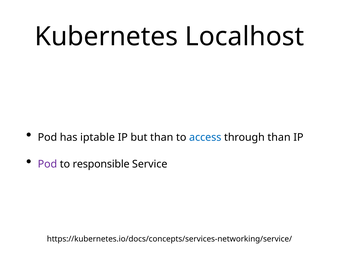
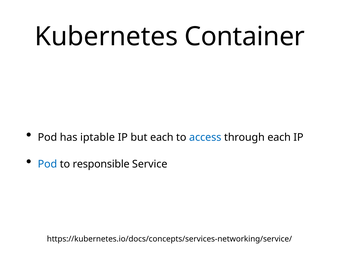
Localhost: Localhost -> Container (245, 37)
but than: than -> each (162, 137)
through than: than -> each (279, 137)
Pod colour: purple -> blue (47, 164)
